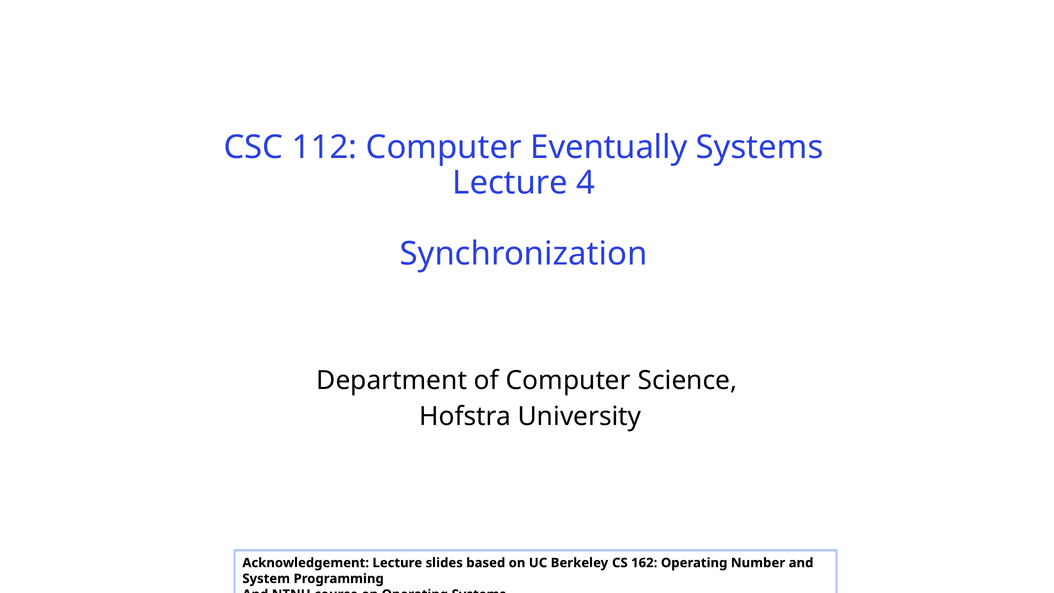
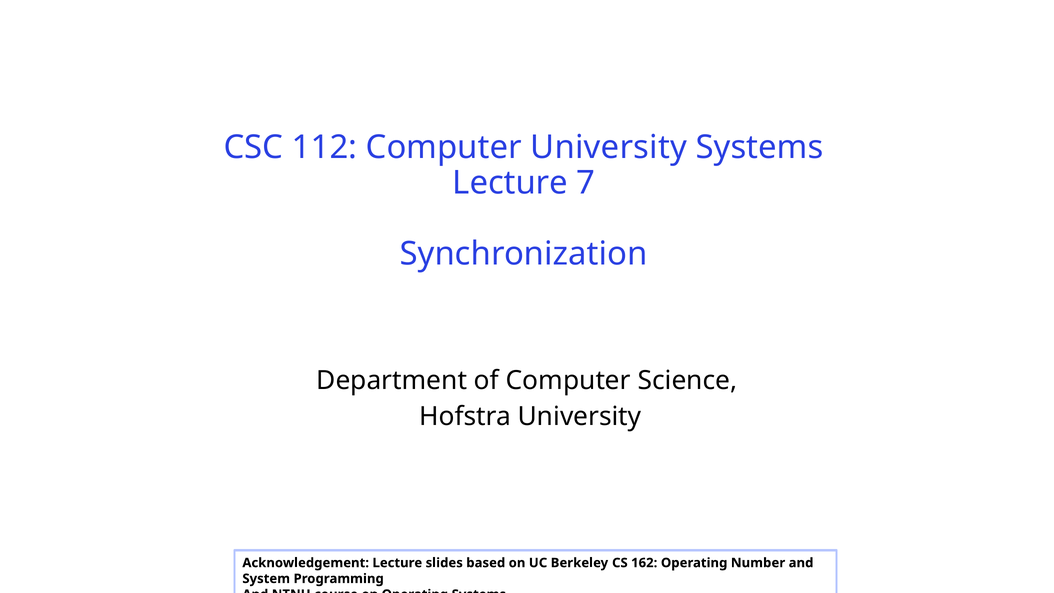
Computer Eventually: Eventually -> University (609, 147)
4: 4 -> 7 (586, 183)
